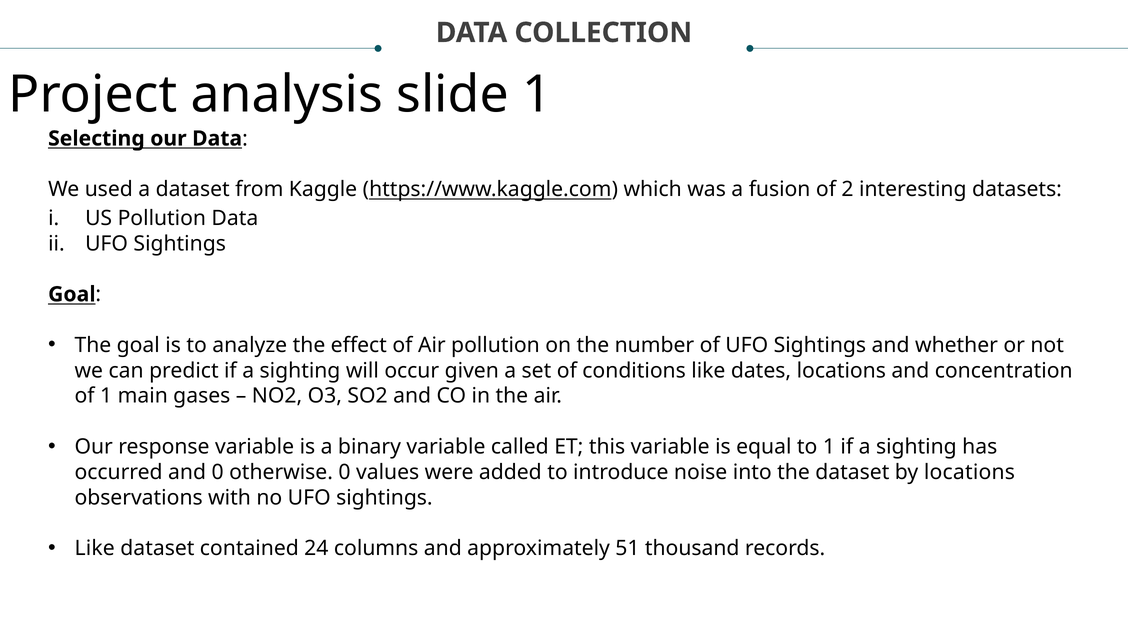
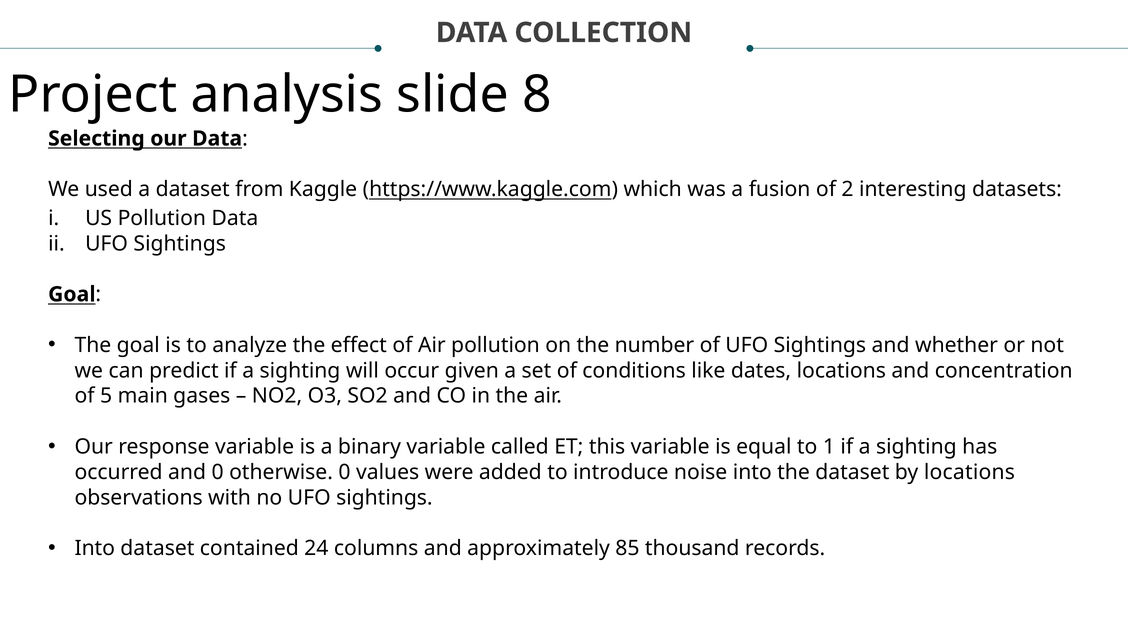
slide 1: 1 -> 8 (537, 95)
of 1: 1 -> 5 (106, 396)
Like: Like -> Into (95, 548)
51: 51 -> 85 (627, 548)
